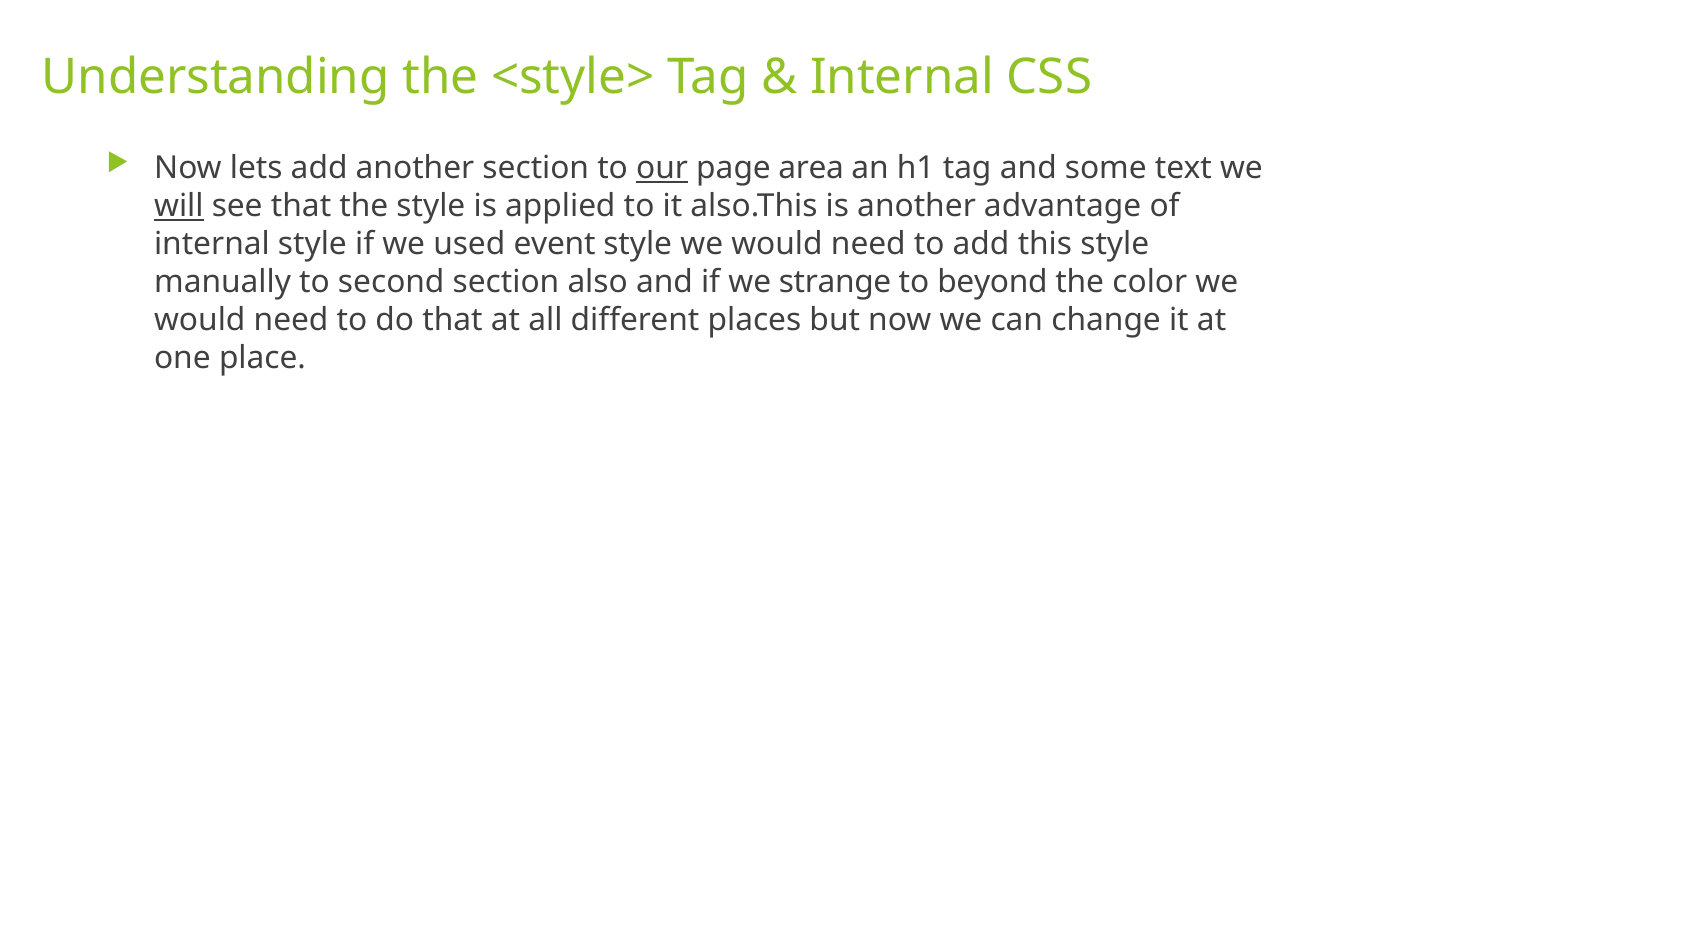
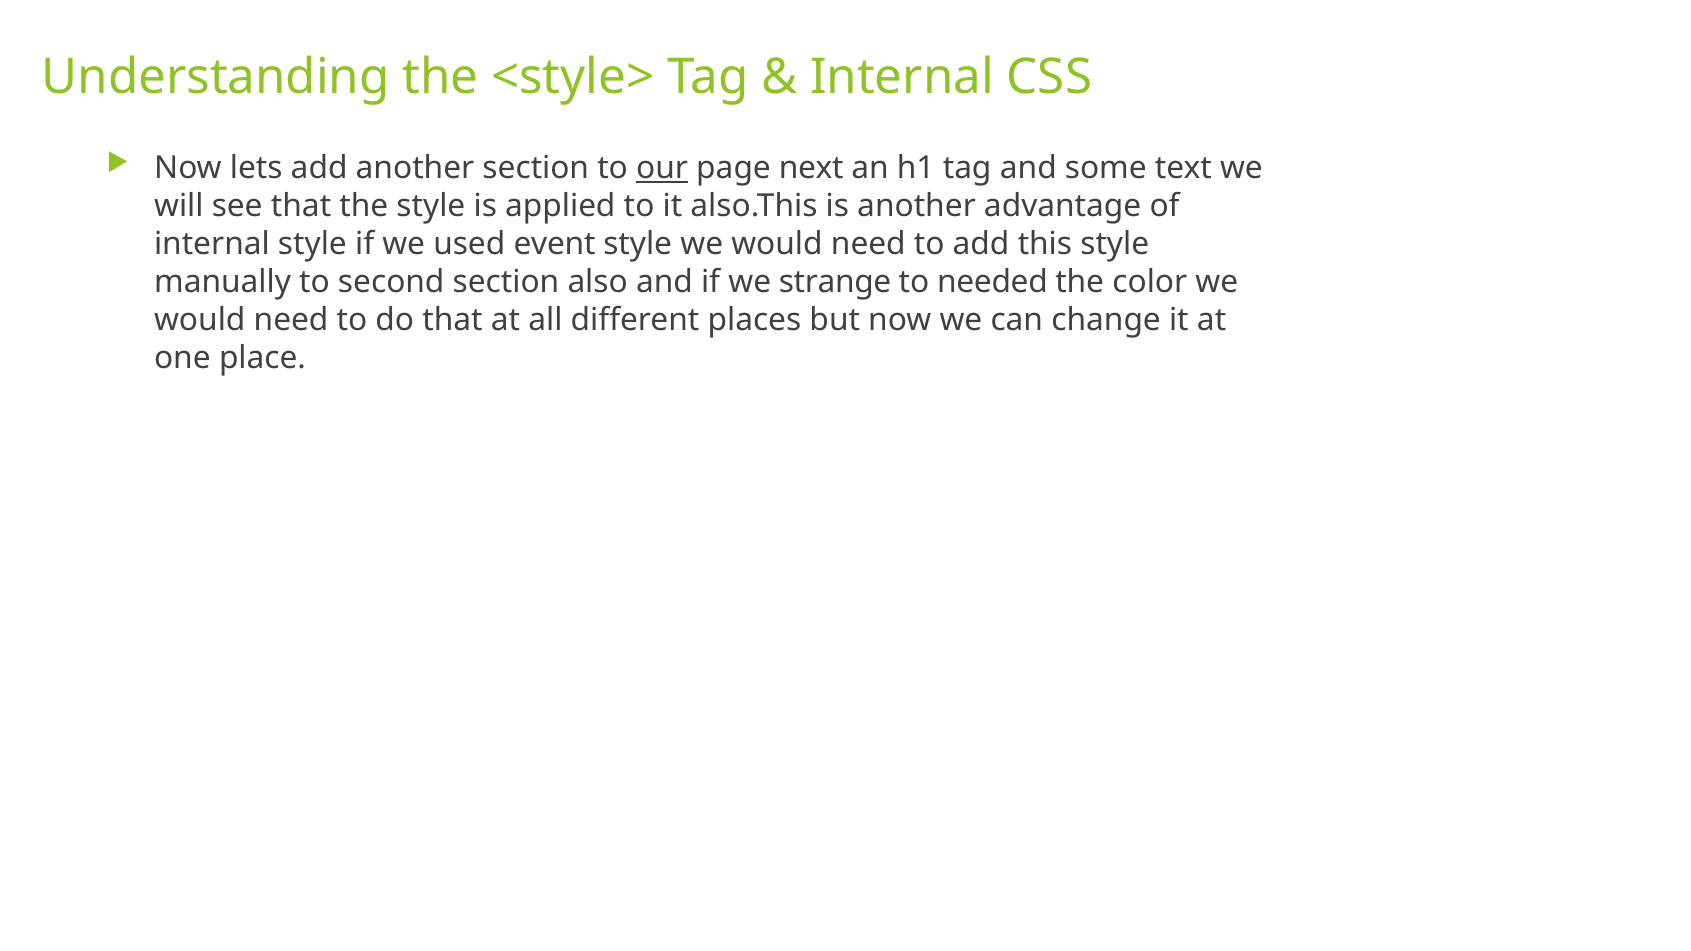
area: area -> next (811, 168)
will underline: present -> none (179, 206)
beyond: beyond -> needed (992, 282)
